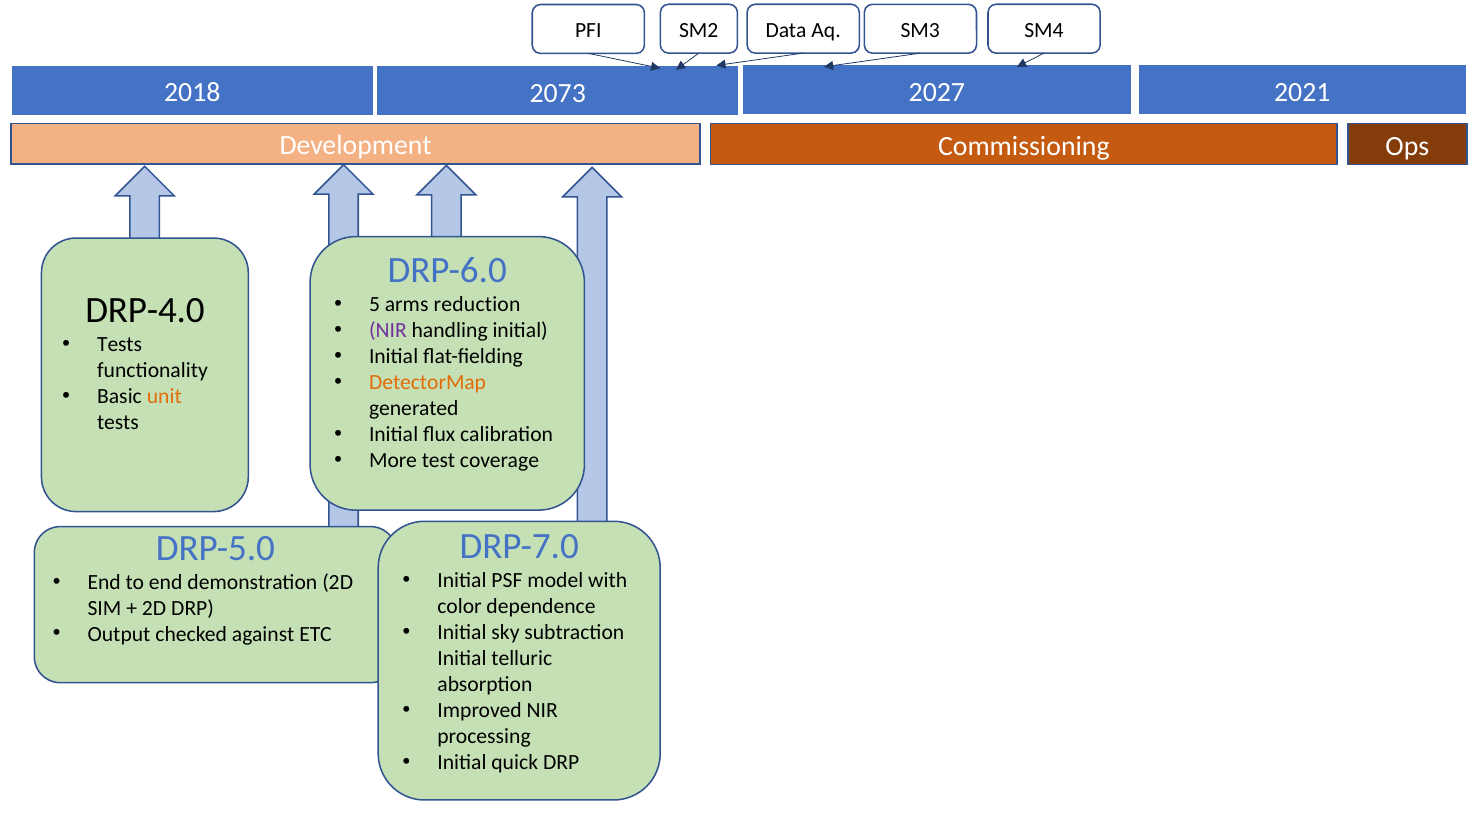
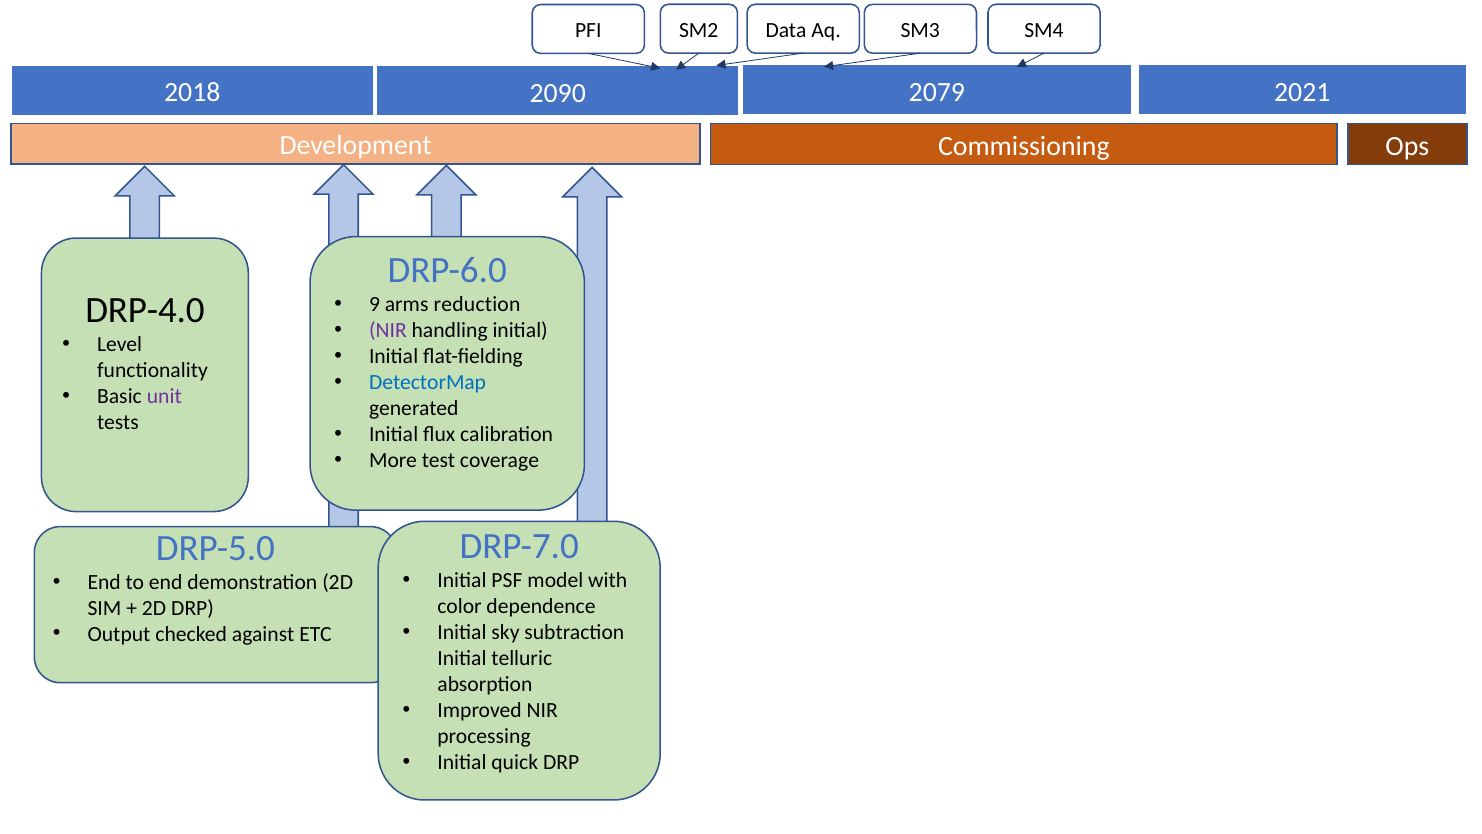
2027: 2027 -> 2079 (937, 92)
2073: 2073 -> 2090 (558, 93)
5: 5 -> 9 (375, 304)
Tests: Tests -> Level (120, 345)
DetectorMap colour: orange -> blue (428, 382)
unit colour: orange -> purple (164, 397)
